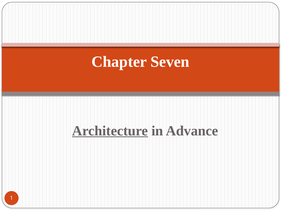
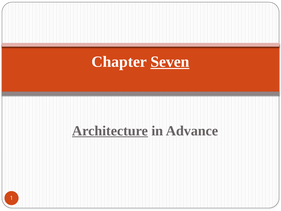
Seven underline: none -> present (170, 62)
